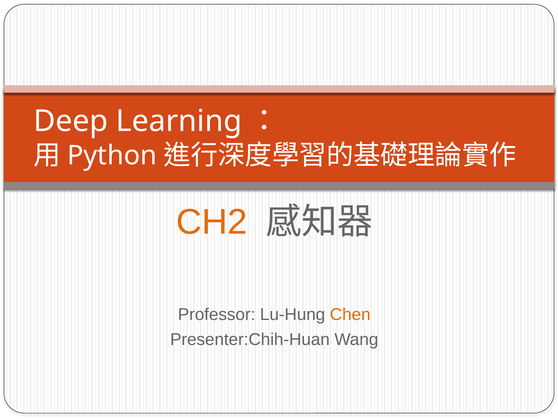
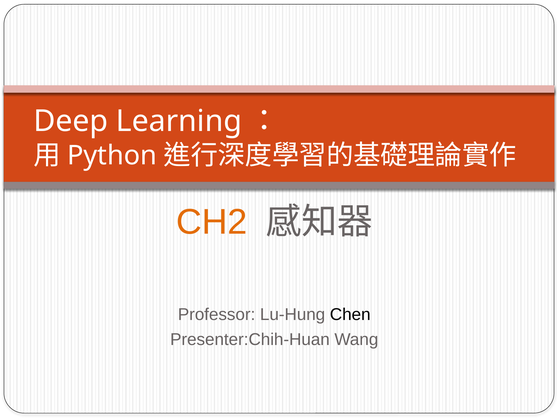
Chen colour: orange -> black (350, 314)
